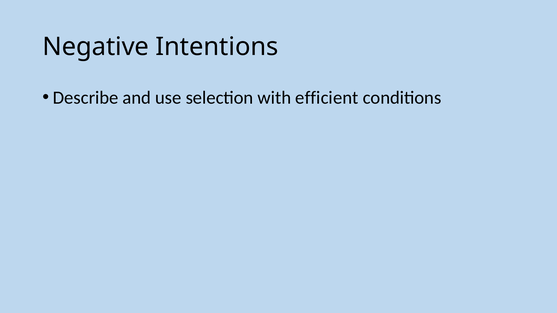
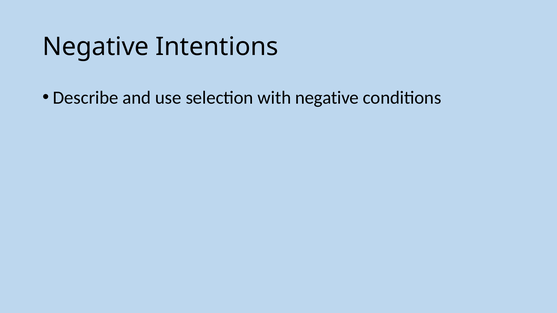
with efficient: efficient -> negative (327, 98)
